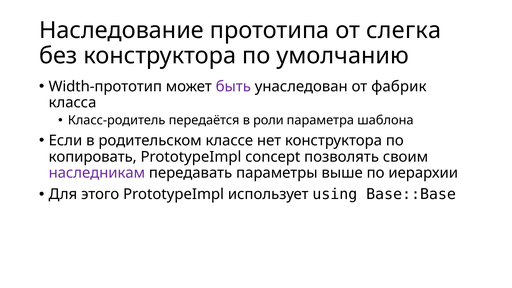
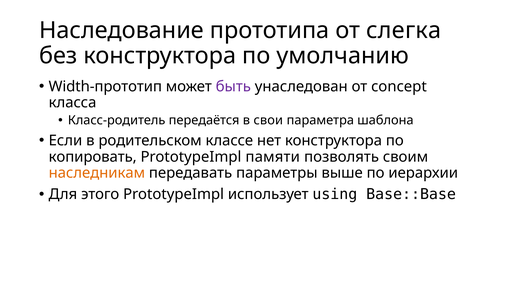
фабрик: фабрик -> concept (399, 87)
роли: роли -> свои (268, 120)
concept: concept -> памяти (273, 157)
наследникам colour: purple -> orange (97, 173)
